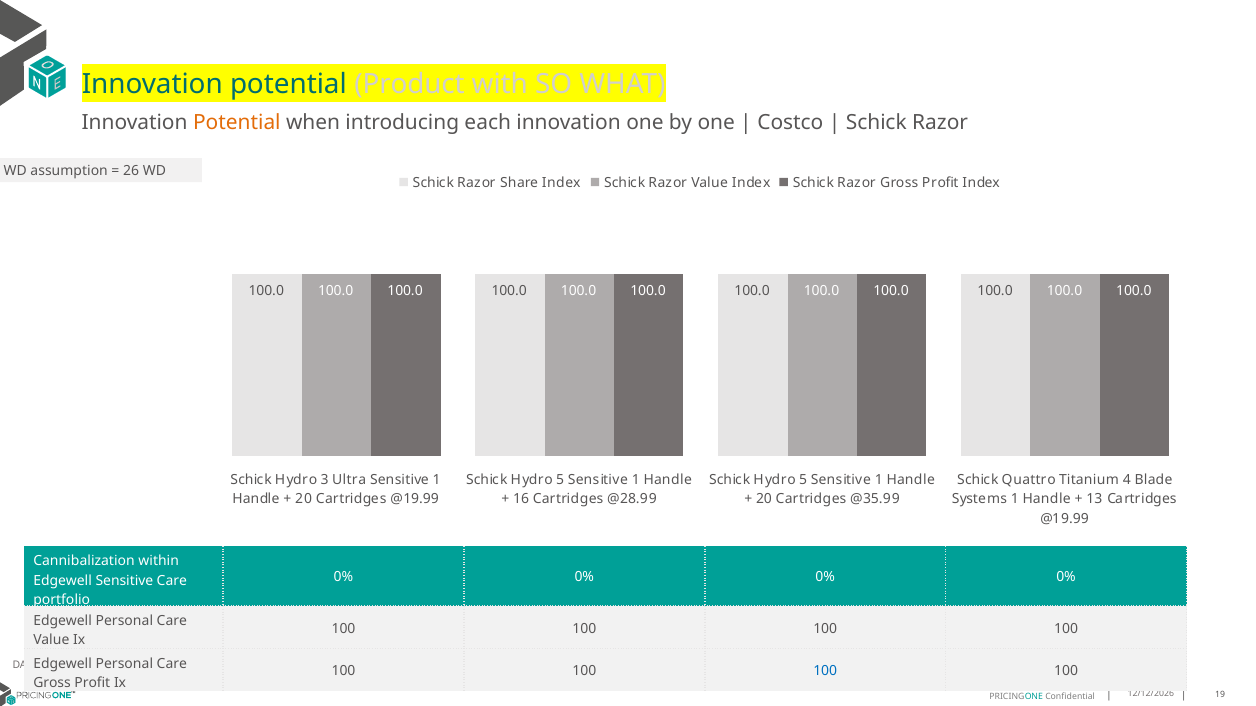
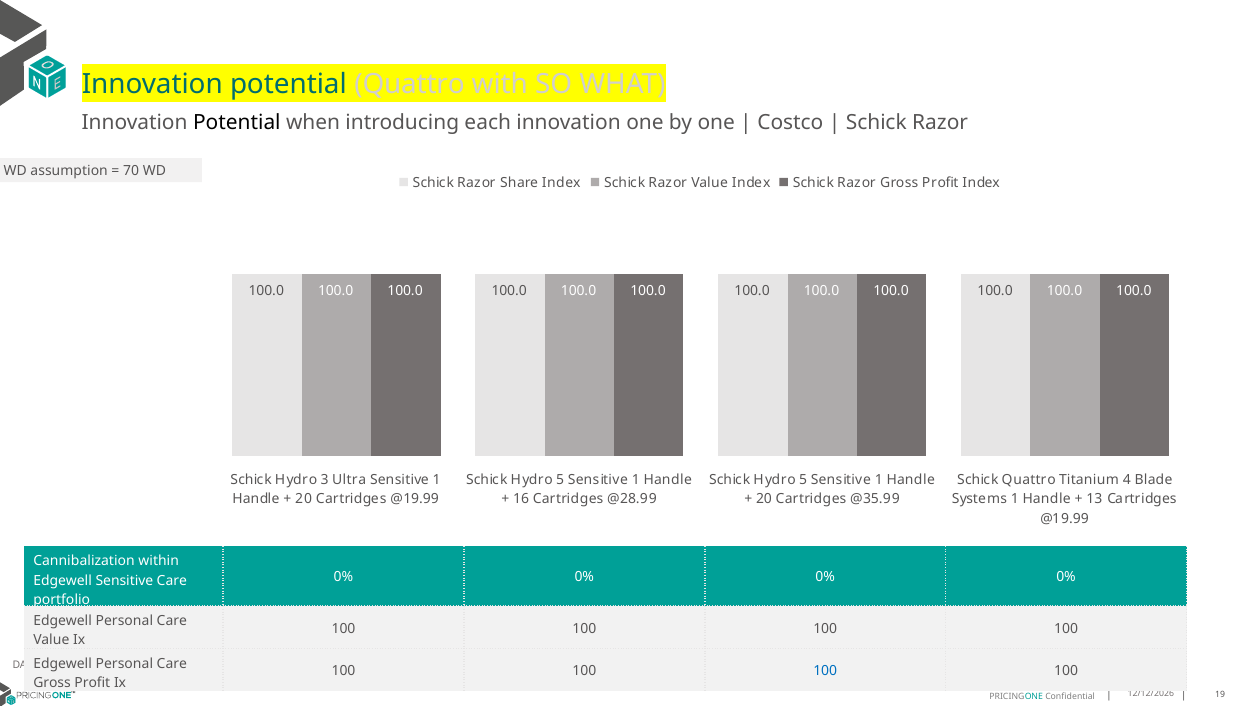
potential Product: Product -> Quattro (410, 84)
Potential colour: orange -> black (237, 122)
26: 26 -> 70 (131, 171)
